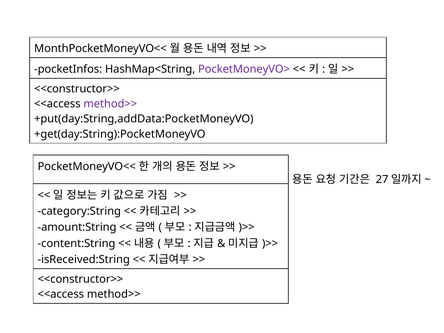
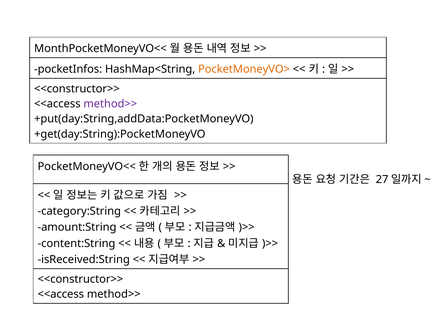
PocketMoneyVO> colour: purple -> orange (244, 69)
